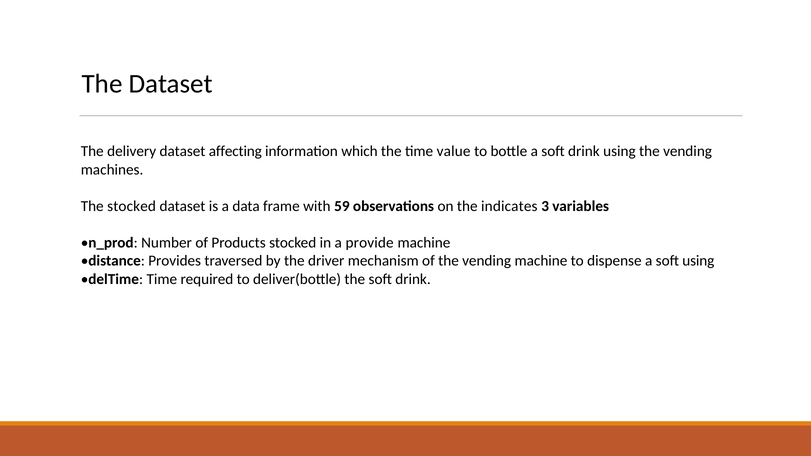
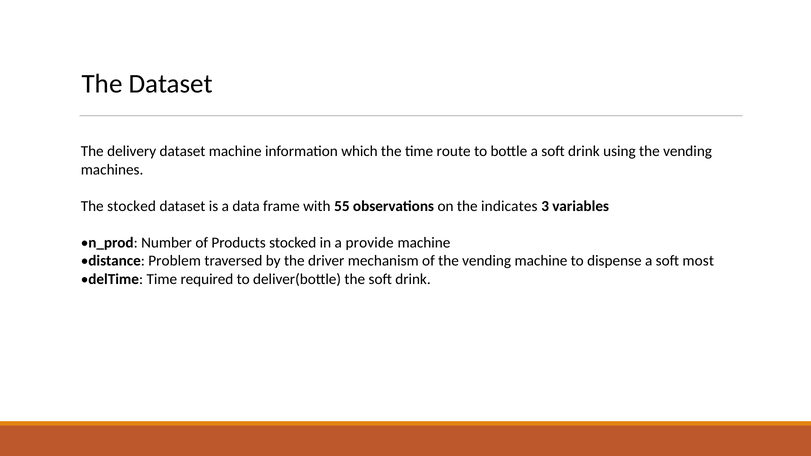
dataset affecting: affecting -> machine (235, 151)
value: value -> route (454, 151)
59: 59 -> 55 (342, 206)
Provides: Provides -> Problem (175, 261)
soft using: using -> most (698, 261)
